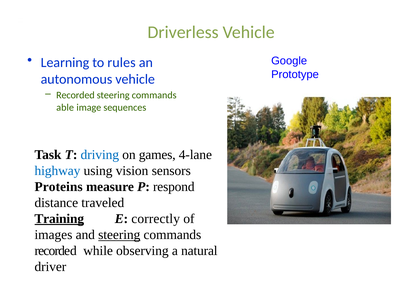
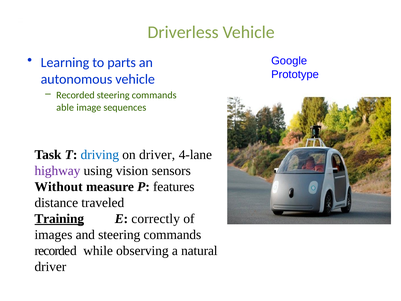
rules: rules -> parts (122, 63)
on games: games -> driver (157, 155)
highway colour: blue -> purple (57, 171)
Proteins: Proteins -> Without (59, 187)
respond: respond -> features (174, 187)
steering underline: present -> none (119, 235)
